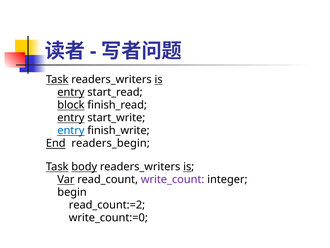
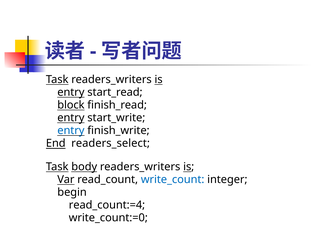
readers_begin: readers_begin -> readers_select (111, 143)
write_count colour: purple -> blue (173, 179)
read_count:=2: read_count:=2 -> read_count:=4 (107, 205)
